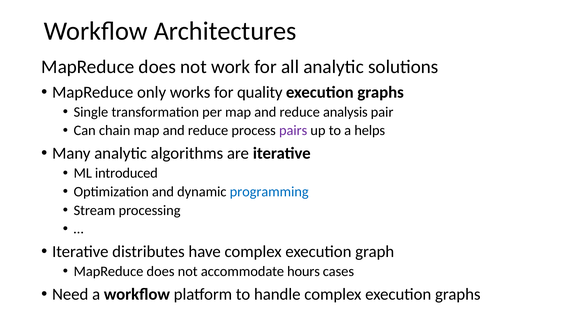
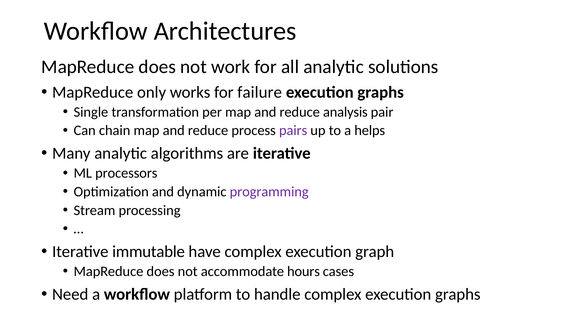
quality: quality -> failure (260, 92)
introduced: introduced -> processors (126, 173)
programming colour: blue -> purple (269, 191)
distributes: distributes -> immutable (149, 251)
